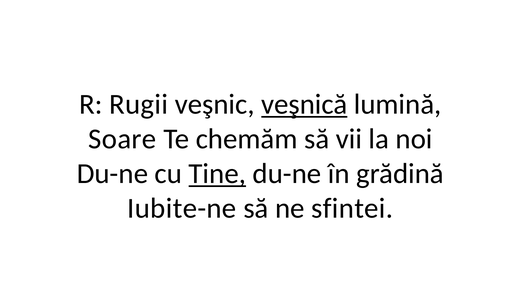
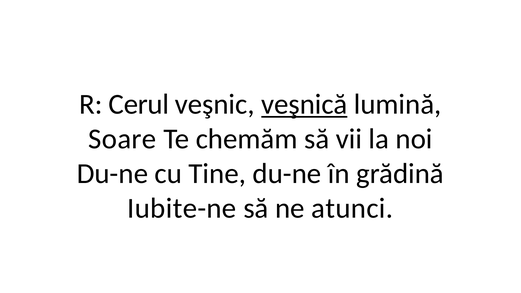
Rugii: Rugii -> Cerul (139, 104)
Tine underline: present -> none (217, 174)
sfintei: sfintei -> atunci (352, 208)
